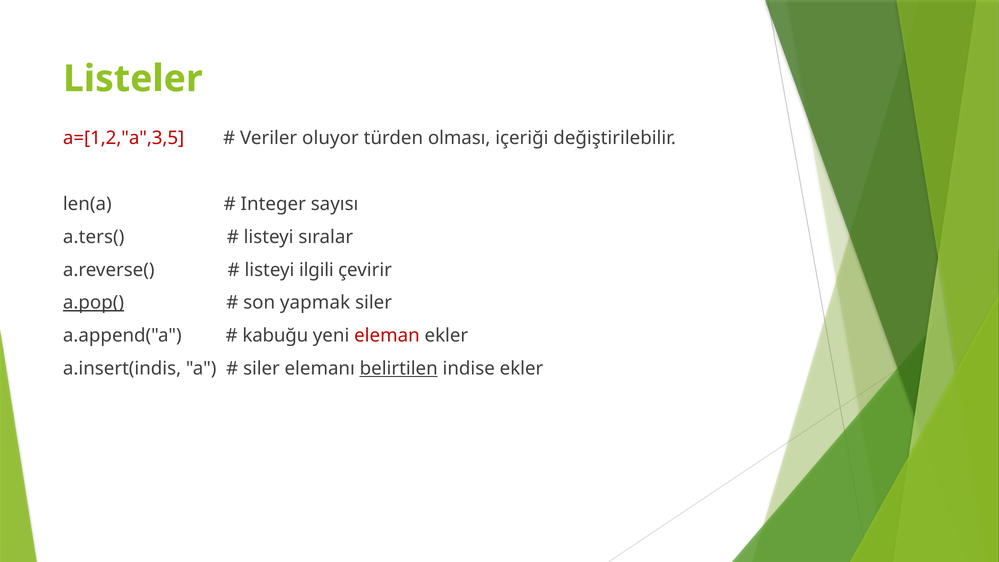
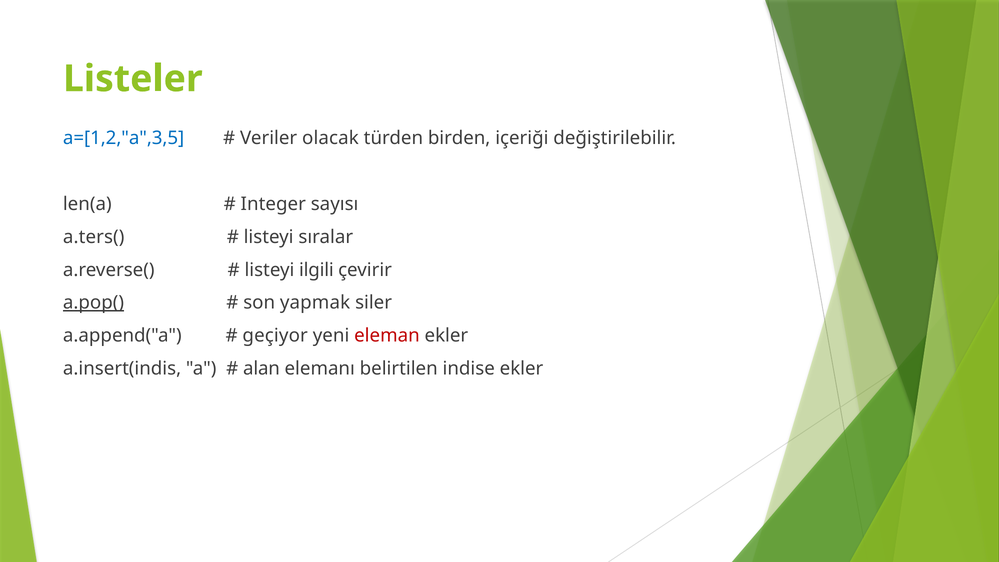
a=[1,2,"a",3,5 colour: red -> blue (124, 138)
oluyor: oluyor -> olacak (330, 138)
olması: olması -> birden (459, 138)
kabuğu: kabuğu -> geçiyor (275, 336)
siler: siler -> alan (262, 368)
belirtilen underline: present -> none (399, 368)
